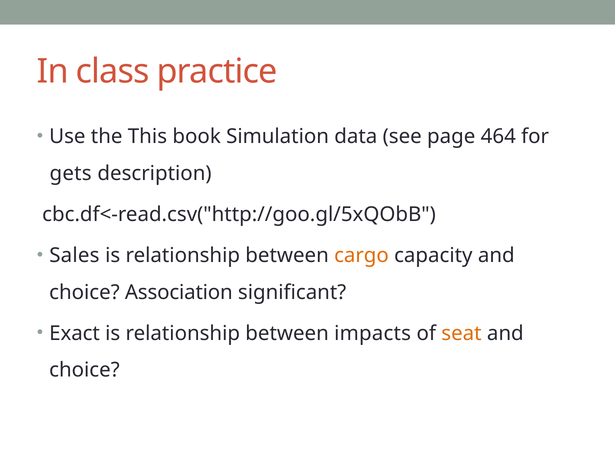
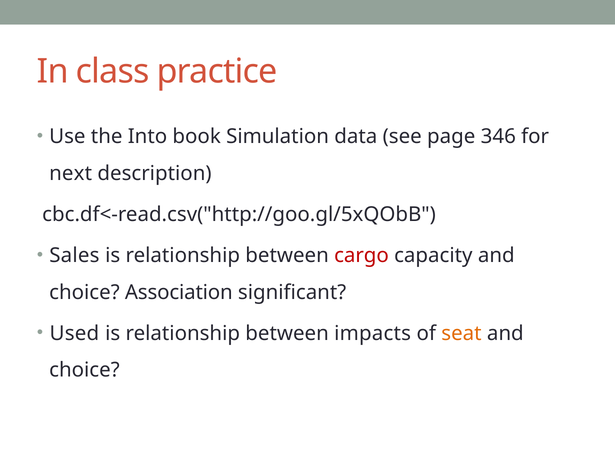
This: This -> Into (147, 137)
464: 464 -> 346 (498, 137)
gets: gets -> next (71, 174)
cargo colour: orange -> red (361, 256)
Exact: Exact -> Used (74, 334)
